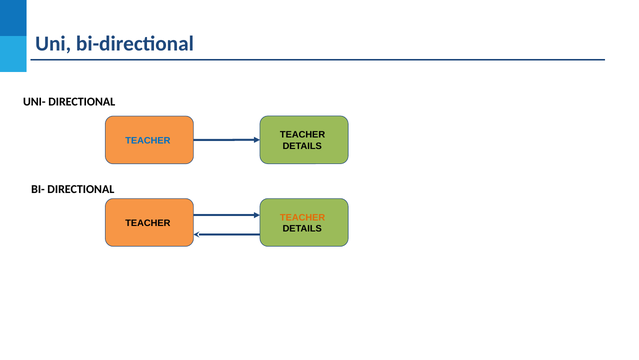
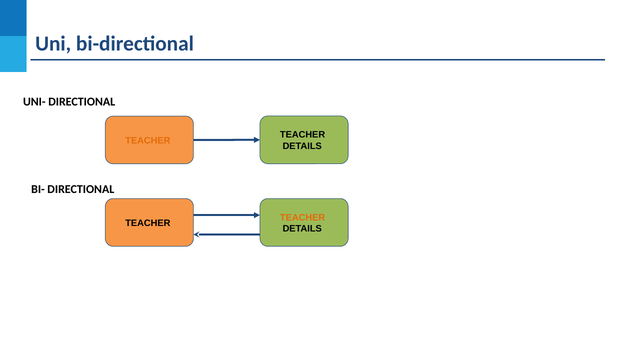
TEACHER colour: blue -> orange (148, 140)
